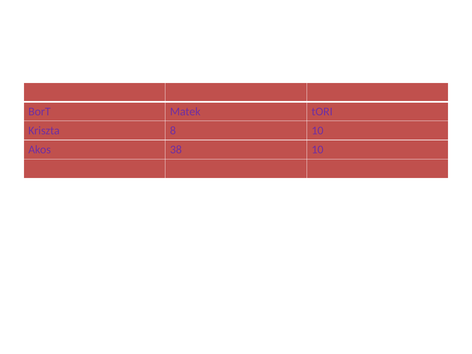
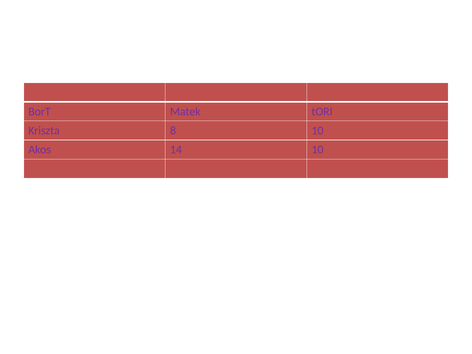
38: 38 -> 14 (176, 150)
